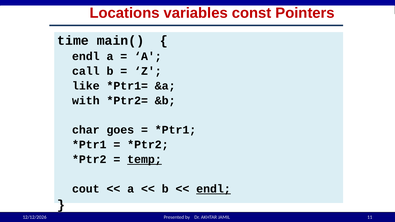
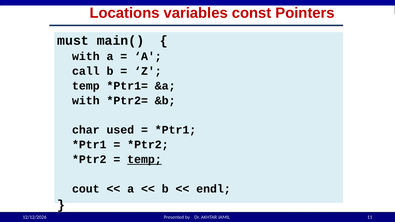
time: time -> must (73, 41)
endl: endl -> with (86, 56)
like: like -> temp (86, 86)
goes: goes -> used (120, 130)
endl underline: present -> none (213, 189)
